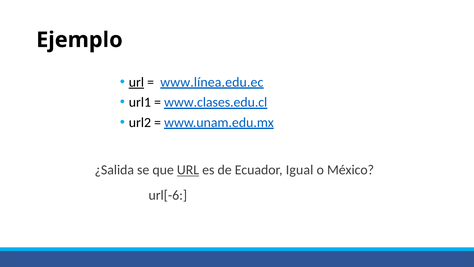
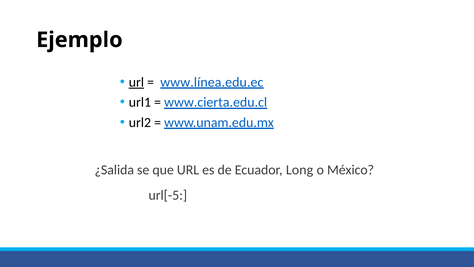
www.clases.edu.cl: www.clases.edu.cl -> www.cierta.edu.cl (216, 102)
URL underline: present -> none (188, 170)
Igual: Igual -> Long (300, 170)
url[-6: url[-6 -> url[-5 (168, 195)
